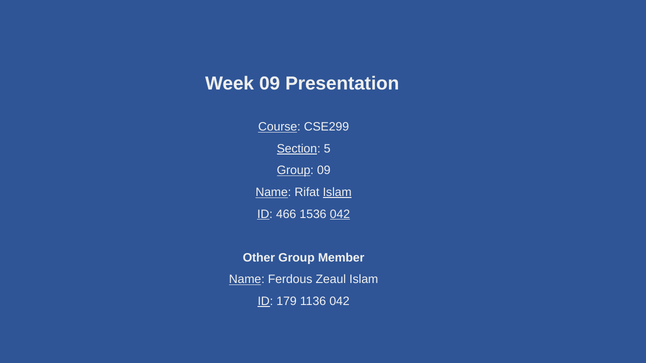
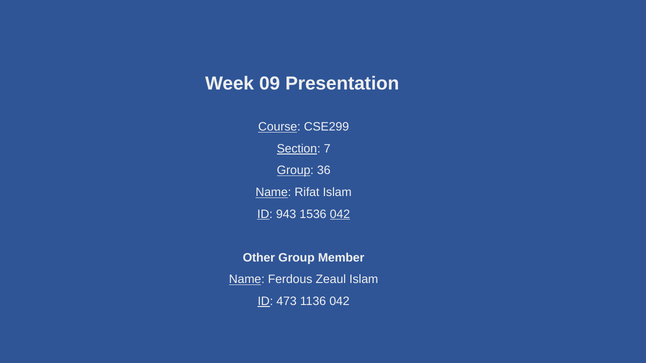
5: 5 -> 7 (327, 149)
Group 09: 09 -> 36 (324, 171)
Islam underline: present -> none (337, 192)
466: 466 -> 943 (286, 214)
179: 179 -> 473 (287, 301)
